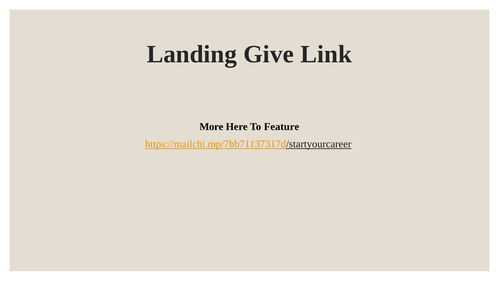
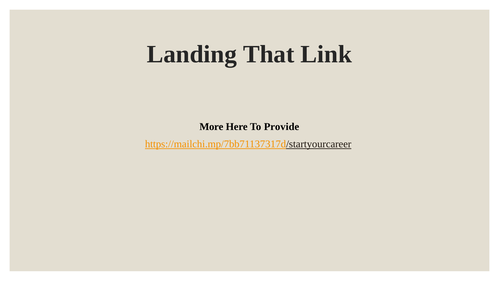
Give: Give -> That (269, 54)
Feature: Feature -> Provide (282, 127)
